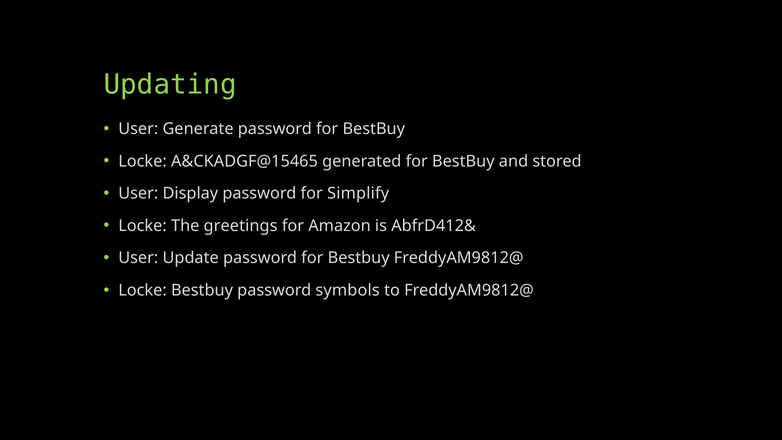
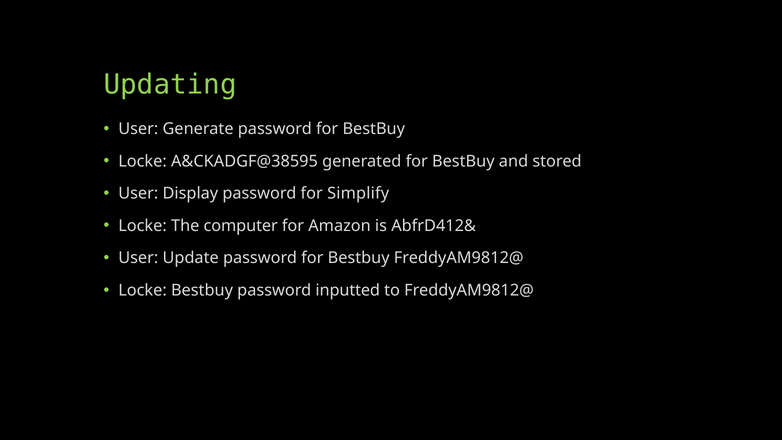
A&CKADGF@15465: A&CKADGF@15465 -> A&CKADGF@38595 (244, 161)
greetings: greetings -> computer (241, 226)
symbols: symbols -> inputted (348, 290)
